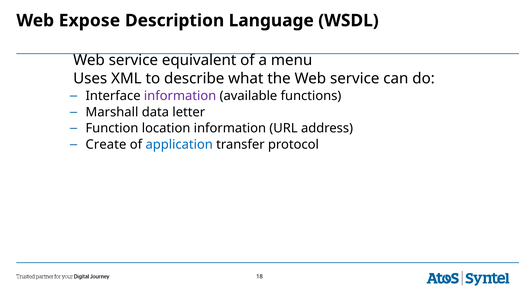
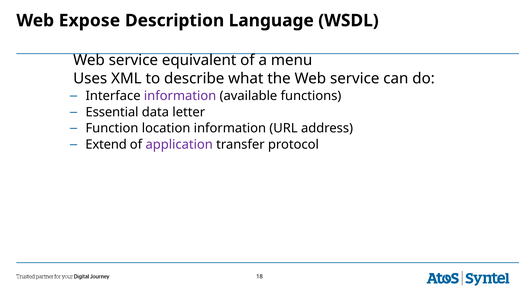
Marshall: Marshall -> Essential (112, 112)
Create: Create -> Extend (106, 144)
application colour: blue -> purple (179, 144)
